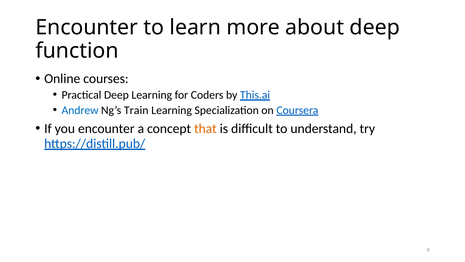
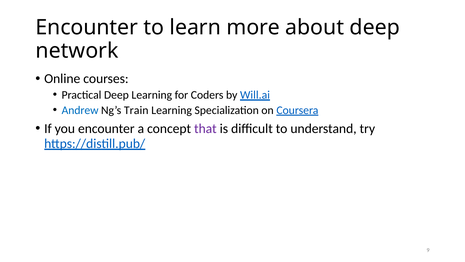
function: function -> network (77, 51)
This.ai: This.ai -> Will.ai (255, 95)
that colour: orange -> purple (205, 128)
